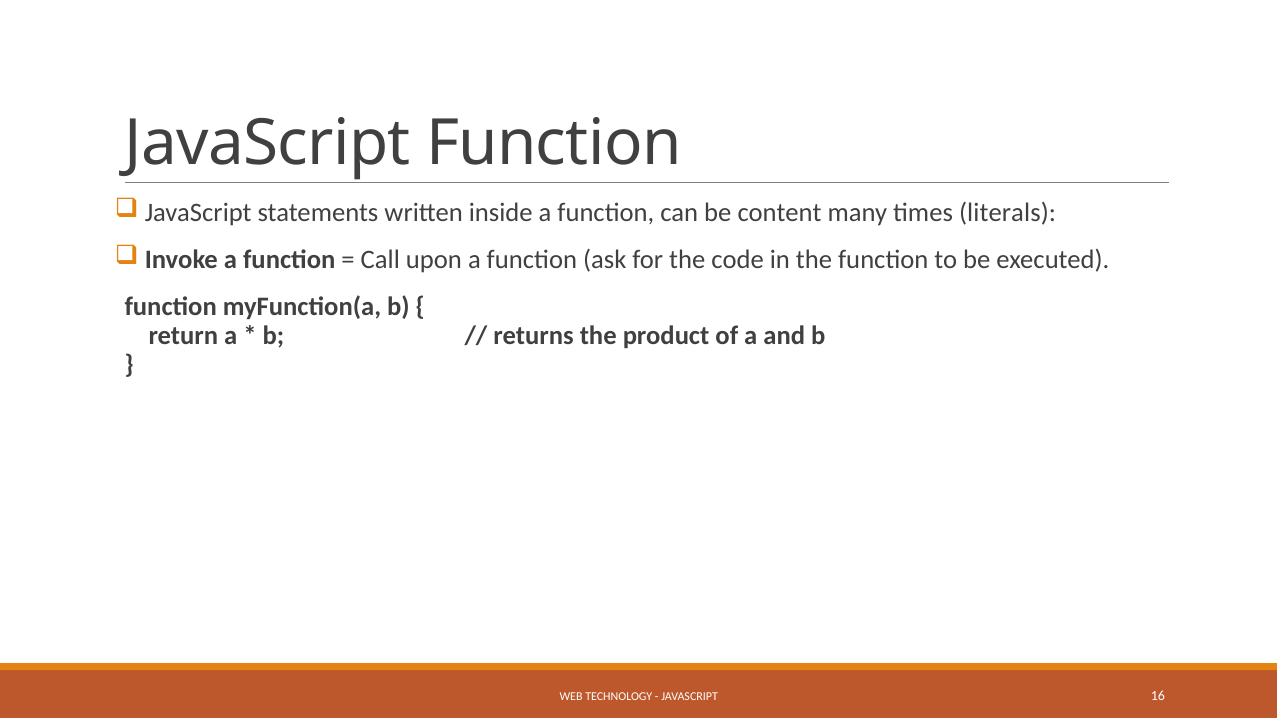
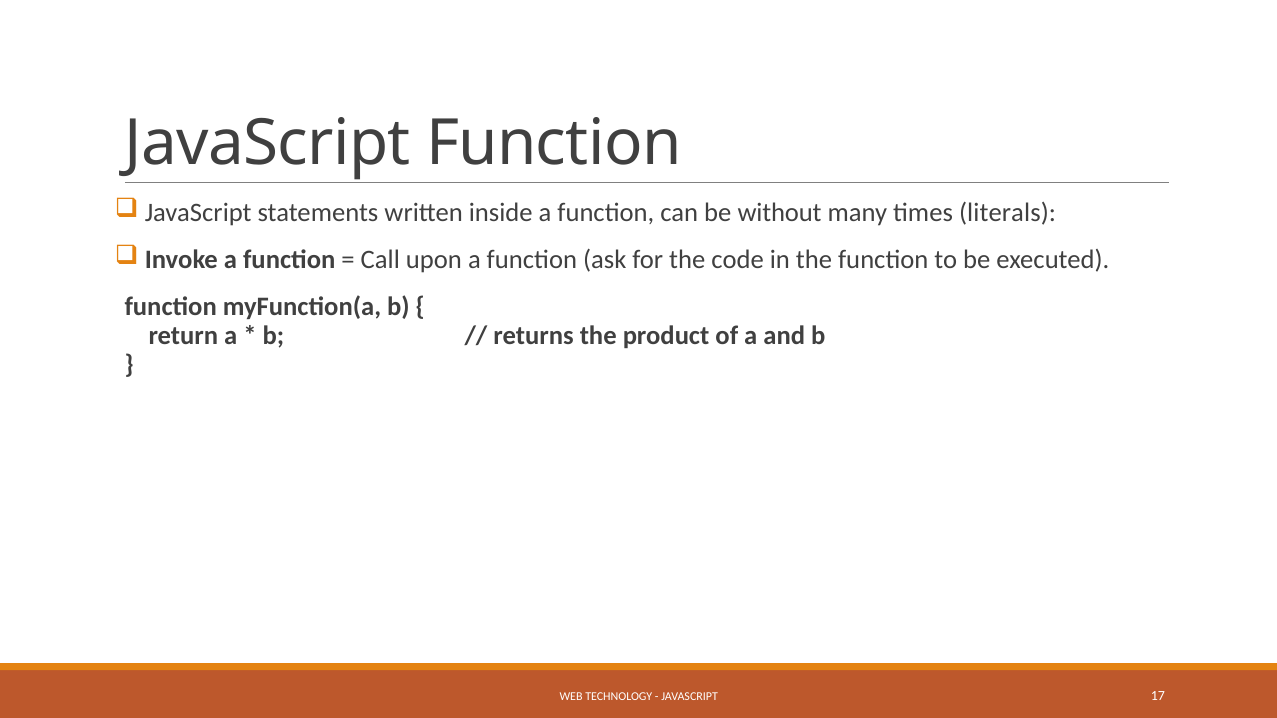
content: content -> without (780, 212)
16: 16 -> 17 (1158, 697)
